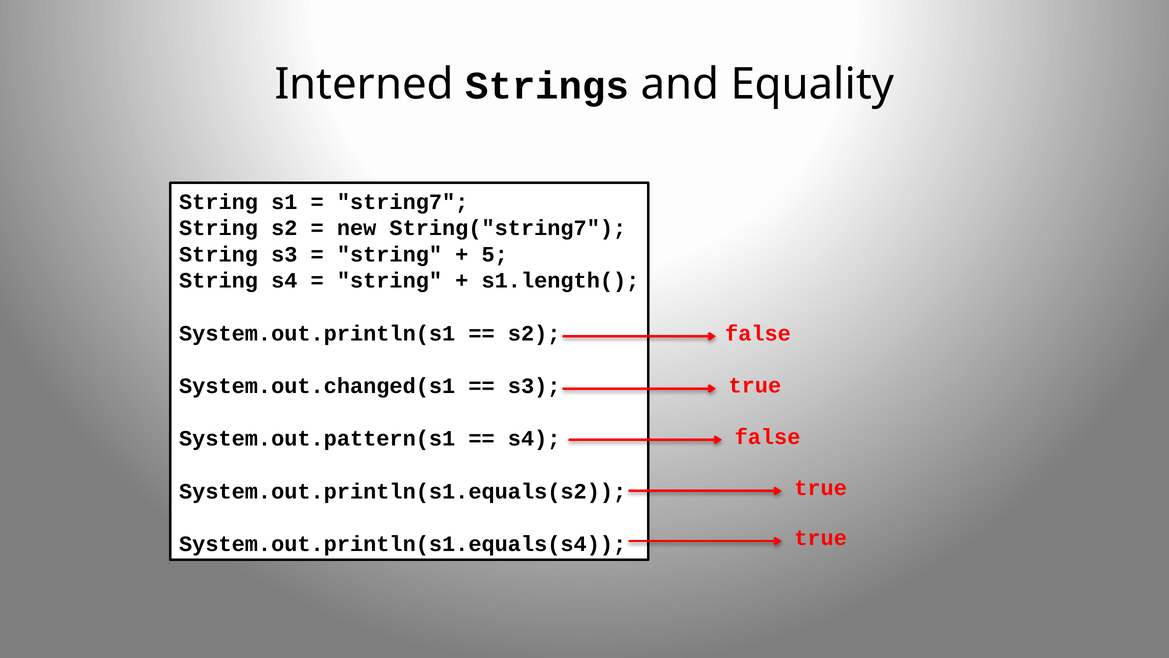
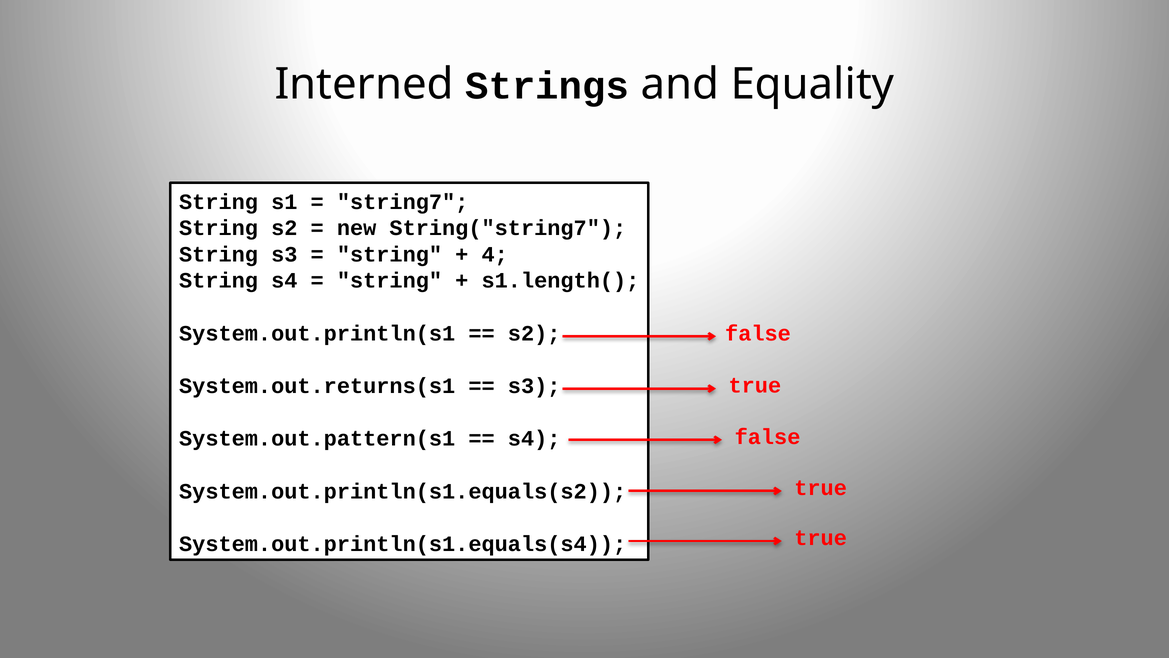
5: 5 -> 4 (495, 254)
System.out.changed(s1: System.out.changed(s1 -> System.out.returns(s1 (317, 386)
